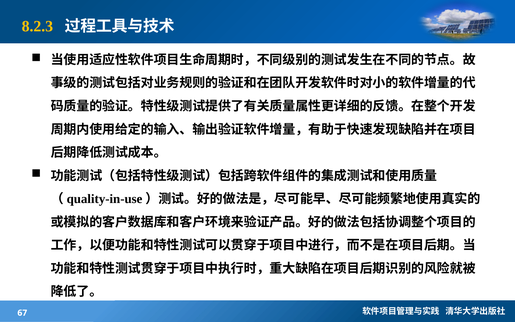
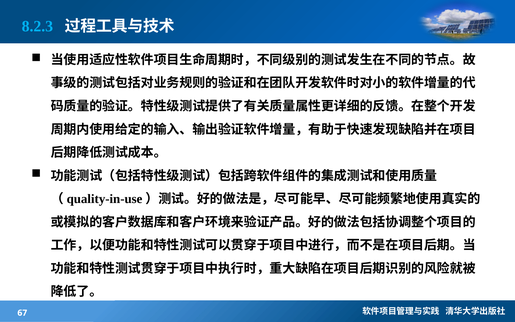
8.2.3 colour: yellow -> light blue (37, 26)
